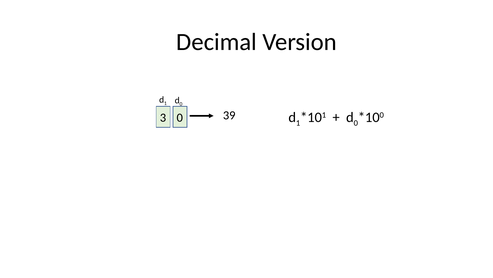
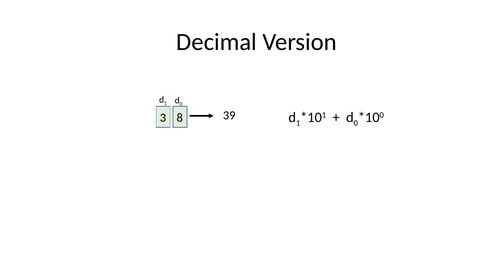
3 0: 0 -> 8 (180, 117)
